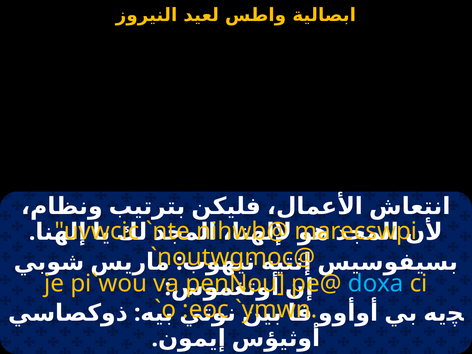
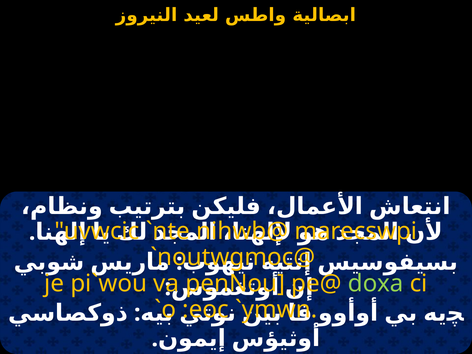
doxa colour: light blue -> light green (376, 283)
